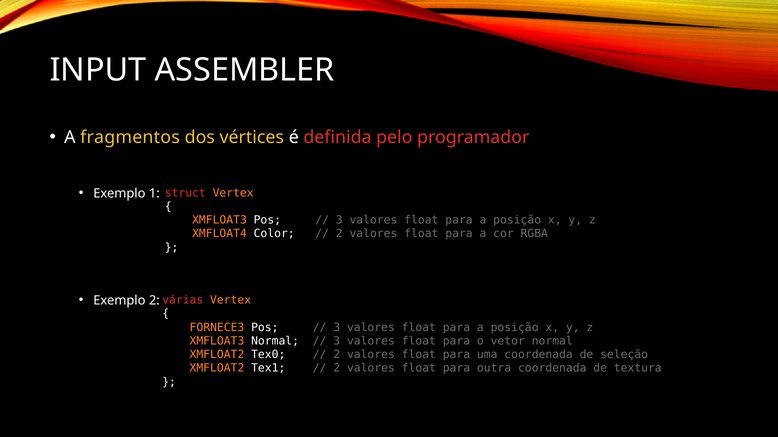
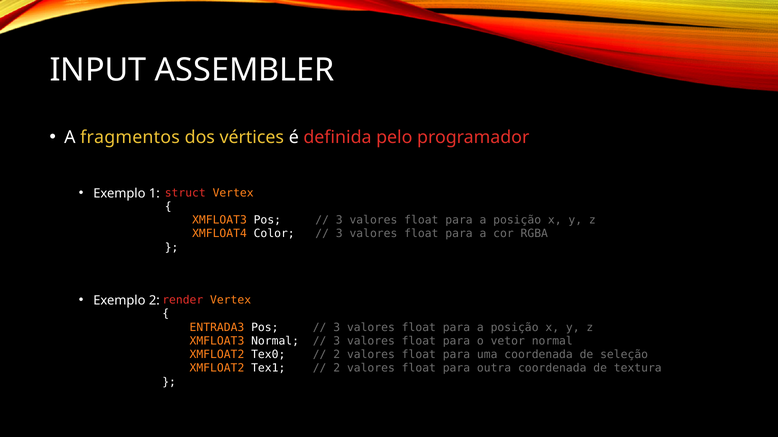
2: 2 -> 3 (339, 234)
várias: várias -> render (183, 301)
FORNECE3: FORNECE3 -> ENTRADA3 (217, 328)
